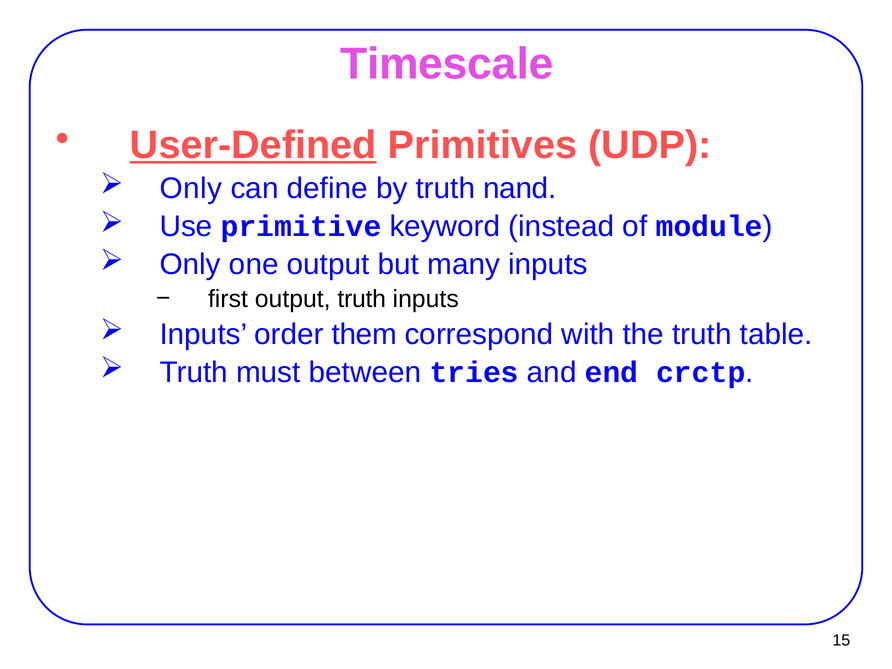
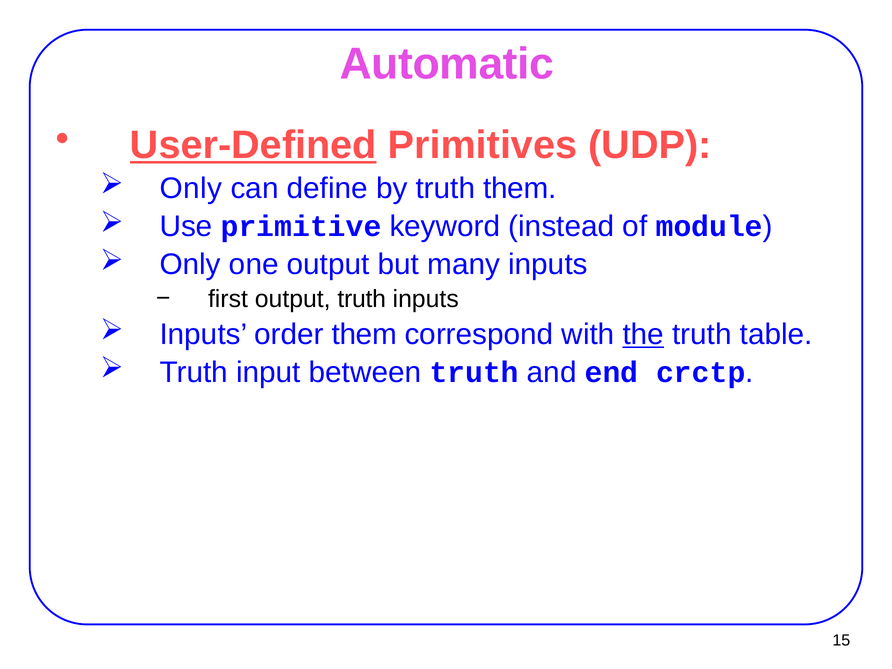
Timescale: Timescale -> Automatic (447, 64)
truth nand: nand -> them (520, 189)
the underline: none -> present (643, 334)
must: must -> input (268, 372)
between tries: tries -> truth (474, 372)
